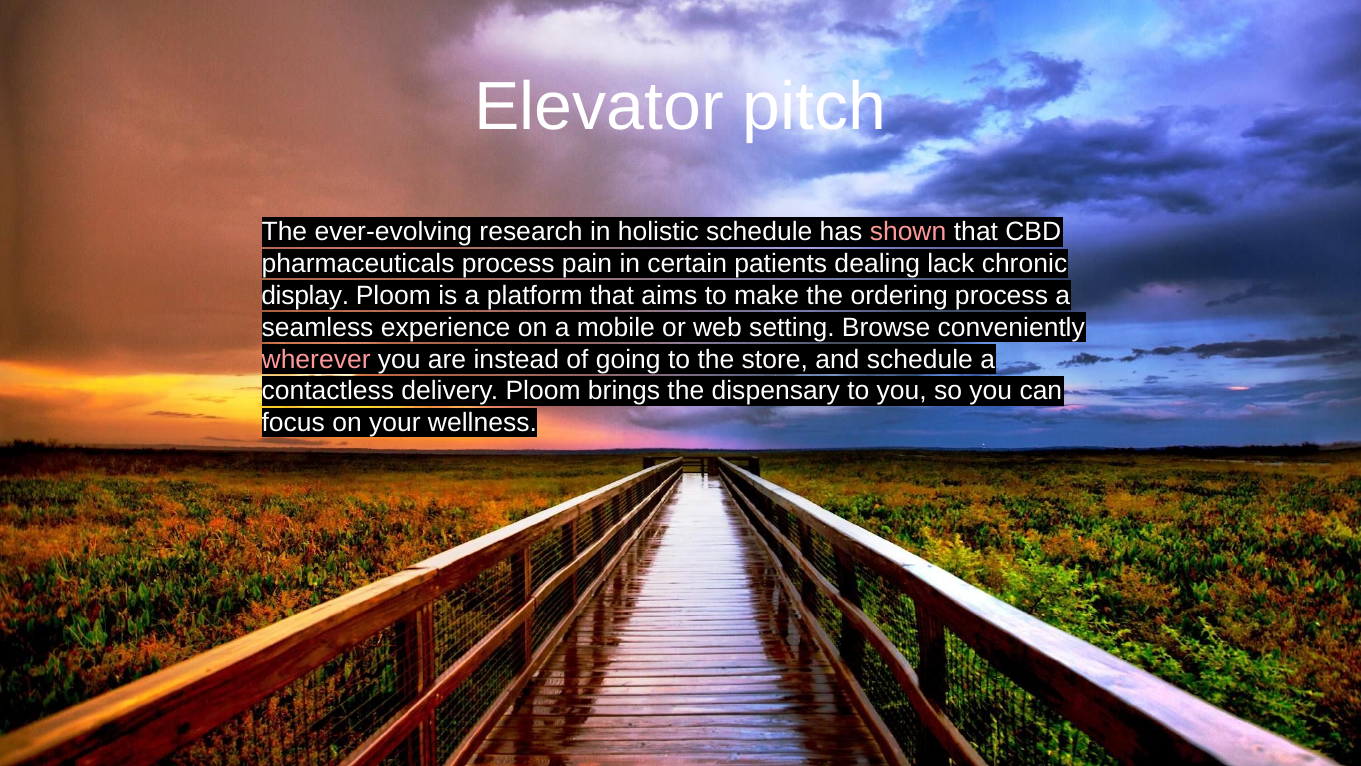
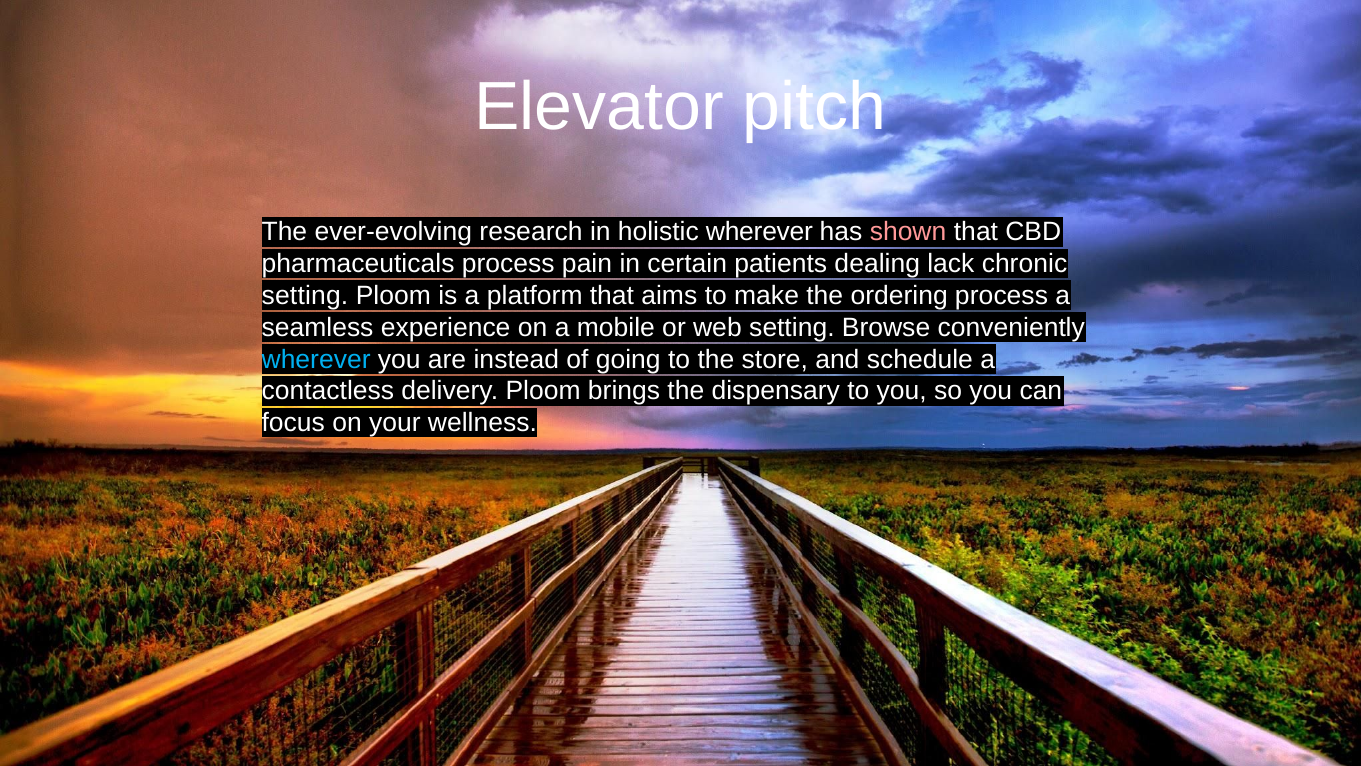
holistic schedule: schedule -> wherever (759, 232)
display: display -> setting (305, 296)
wherever colour: pink -> light blue (316, 359)
